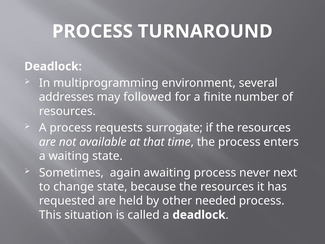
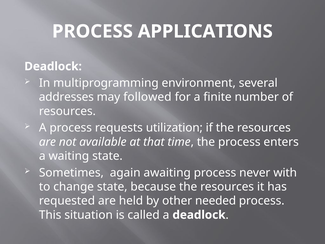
TURNAROUND: TURNAROUND -> APPLICATIONS (205, 31)
surrogate: surrogate -> utilization (174, 128)
next: next -> with (285, 172)
